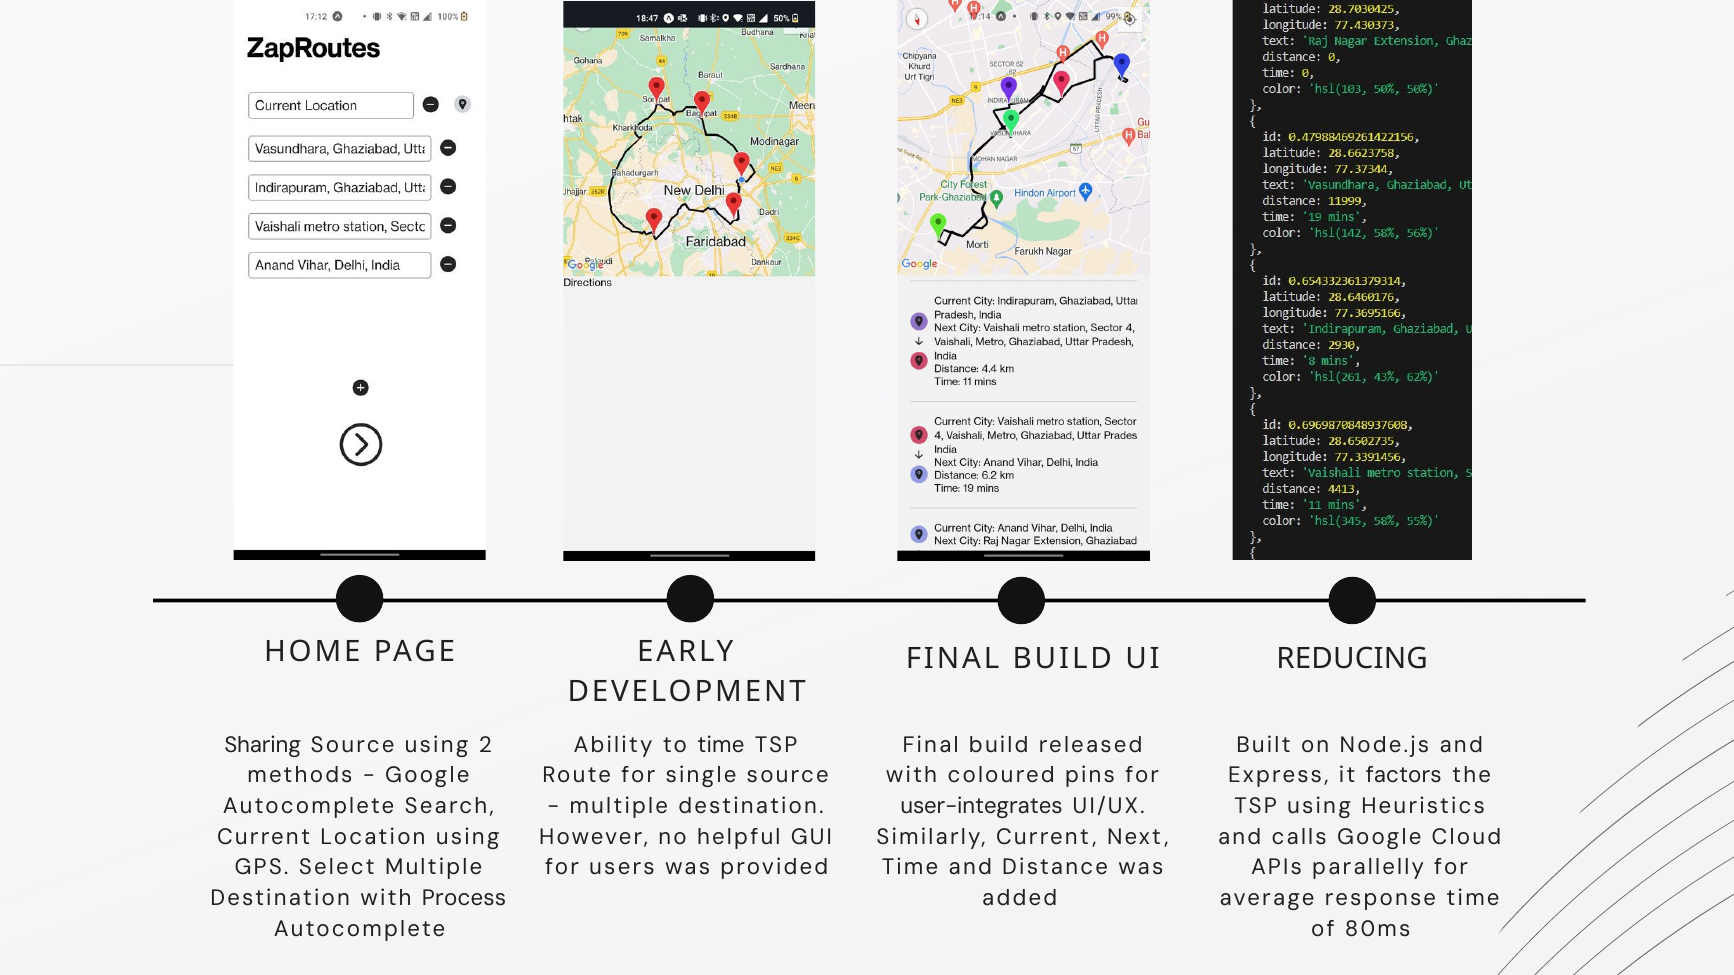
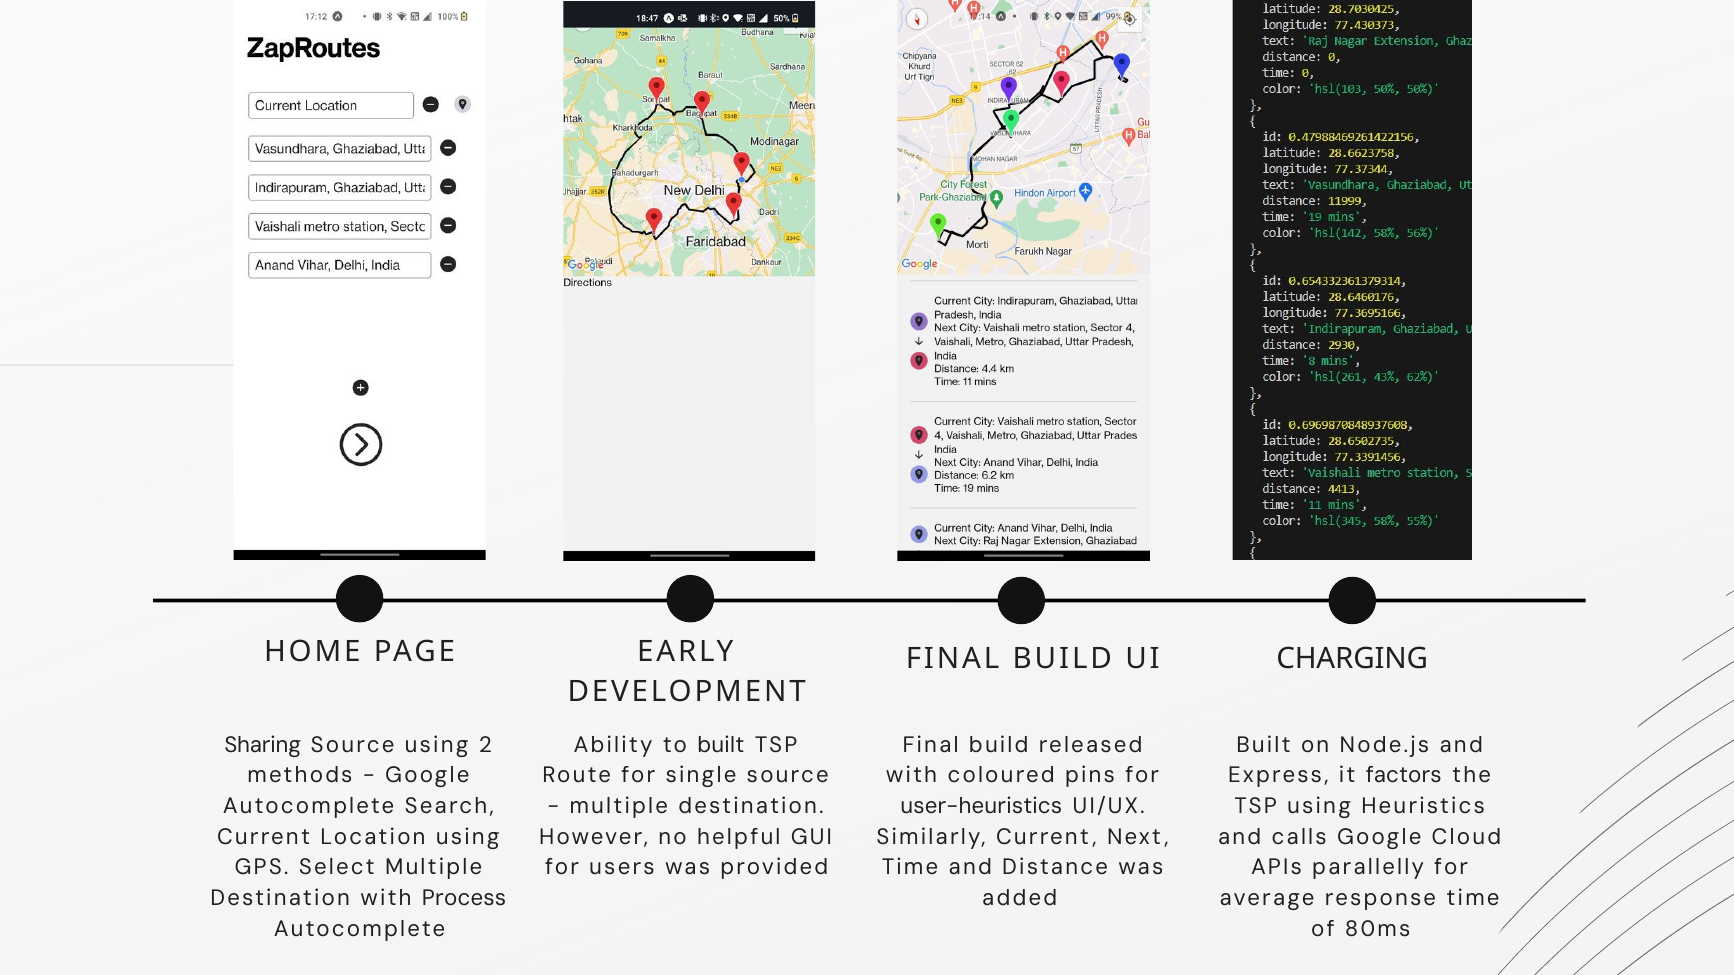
REDUCING: REDUCING -> CHARGING (1352, 659)
to time: time -> built (721, 745)
user-integrates: user-integrates -> user-heuristics (981, 806)
